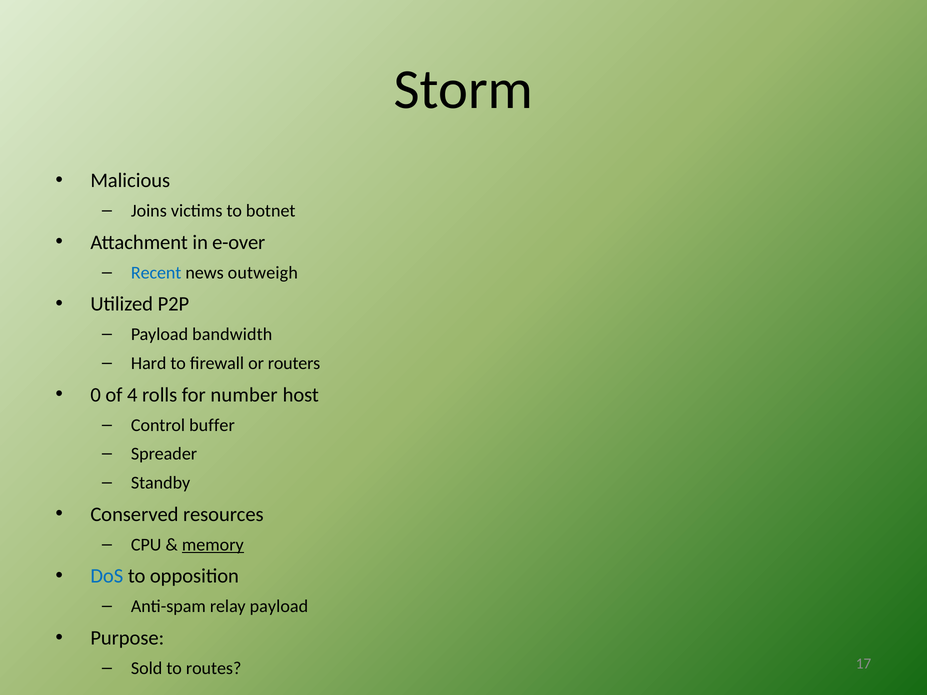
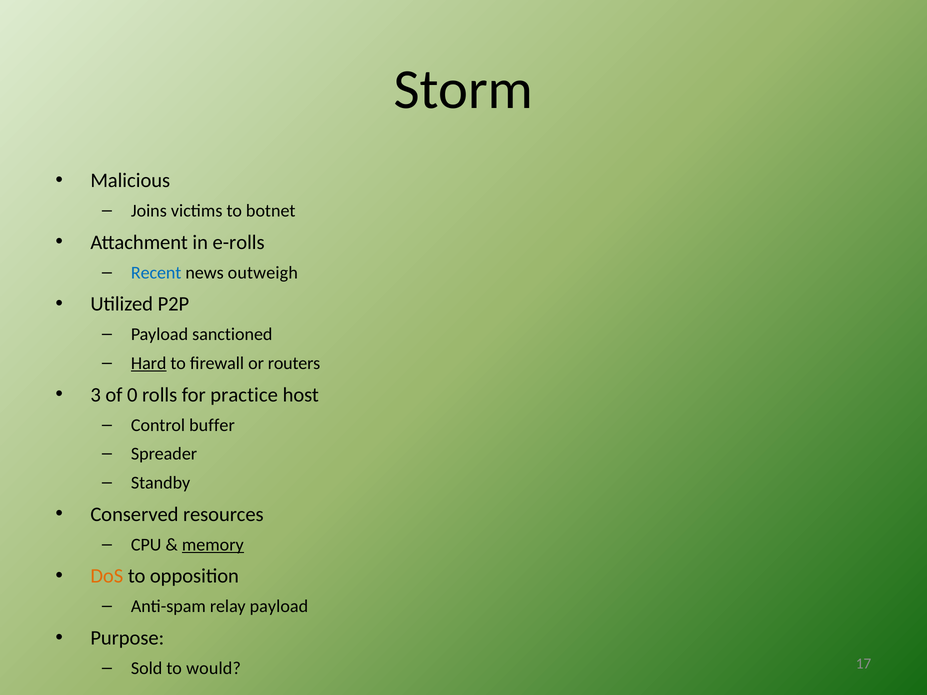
e-over: e-over -> e-rolls (239, 242)
bandwidth: bandwidth -> sanctioned (232, 335)
Hard underline: none -> present (149, 363)
0: 0 -> 3 (96, 395)
4: 4 -> 0 (132, 395)
number: number -> practice (244, 395)
DoS colour: blue -> orange (107, 576)
routes: routes -> would (214, 668)
